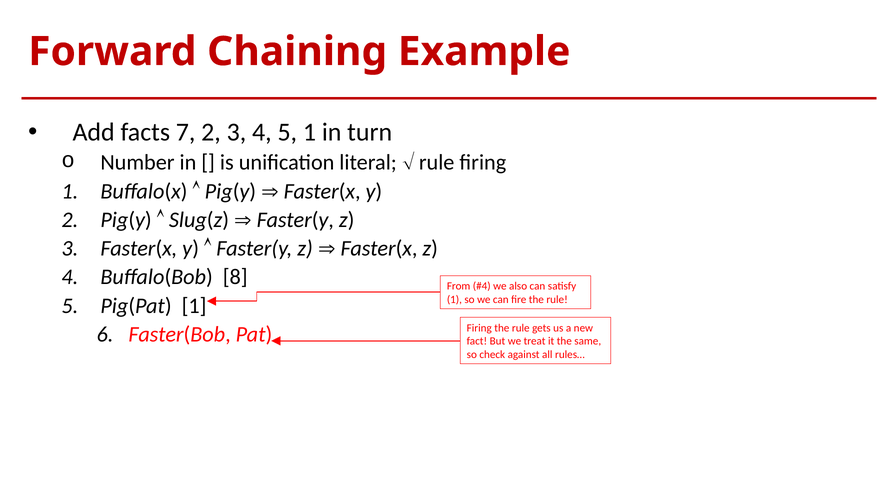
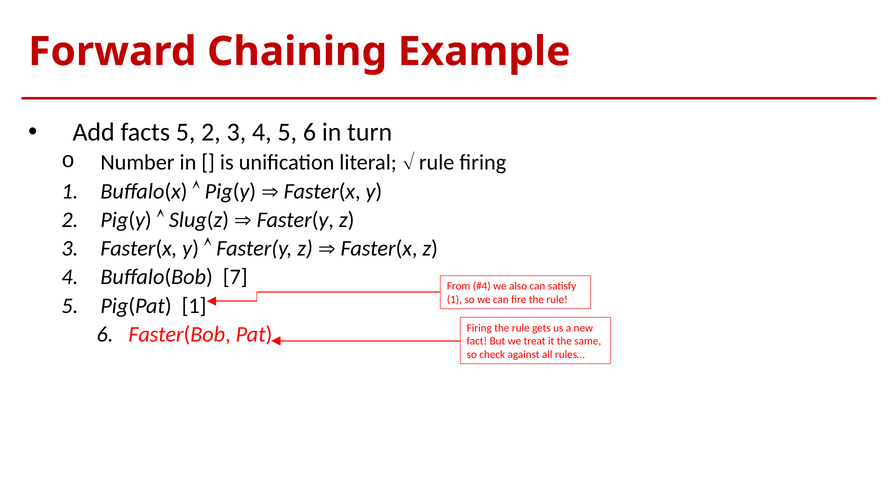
facts 7: 7 -> 5 (186, 132)
5 1: 1 -> 6 (309, 132)
8: 8 -> 7 (235, 277)
